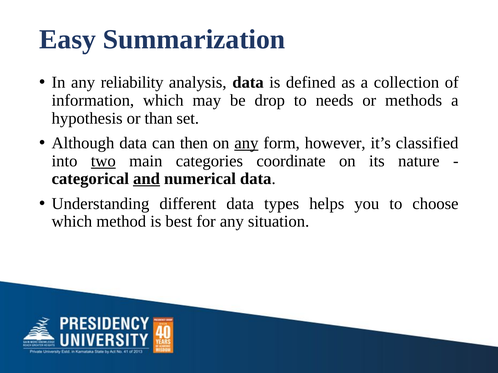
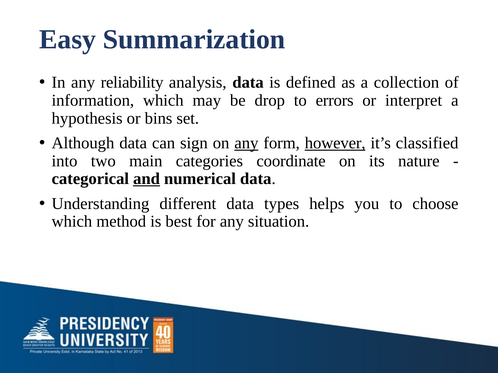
needs: needs -> errors (335, 100)
methods: methods -> interpret (414, 100)
than: than -> bins (159, 118)
then: then -> sign (194, 143)
however underline: none -> present (335, 143)
two underline: present -> none (103, 161)
